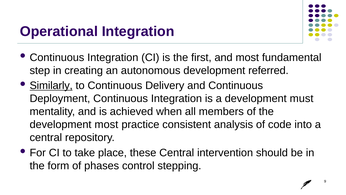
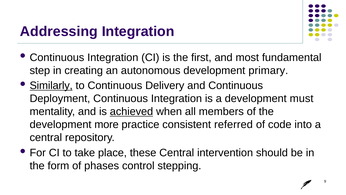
Operational: Operational -> Addressing (59, 31)
referred: referred -> primary (268, 70)
achieved underline: none -> present (131, 111)
development most: most -> more (107, 124)
analysis: analysis -> referred (233, 124)
